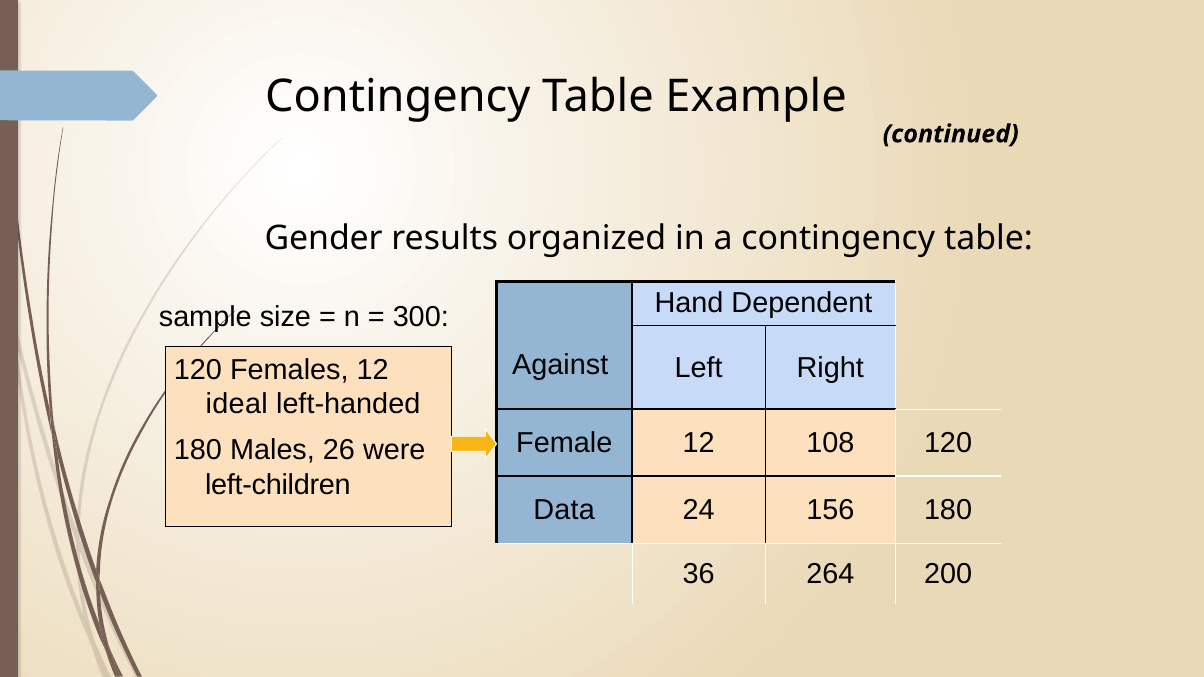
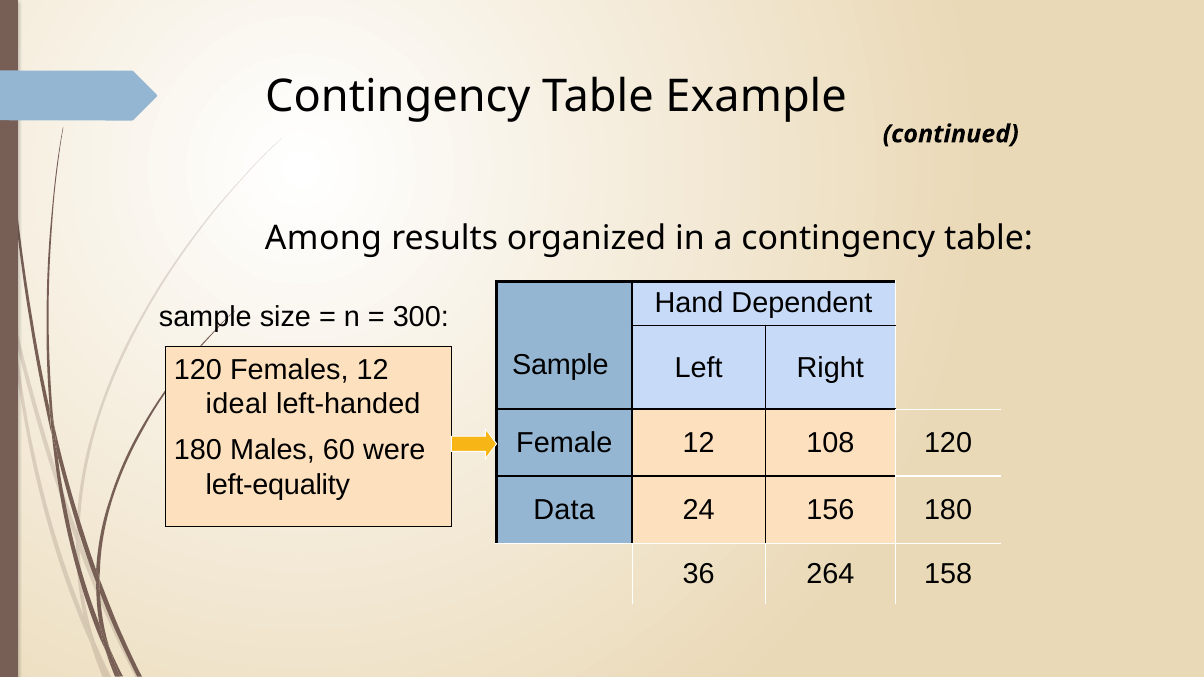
Gender: Gender -> Among (323, 238)
Against: Against -> Sample (560, 365)
26: 26 -> 60 (339, 450)
left-children: left-children -> left-equality (278, 485)
200: 200 -> 158 (948, 574)
